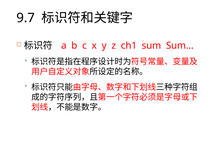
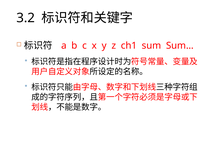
9.7: 9.7 -> 3.2 (26, 18)
